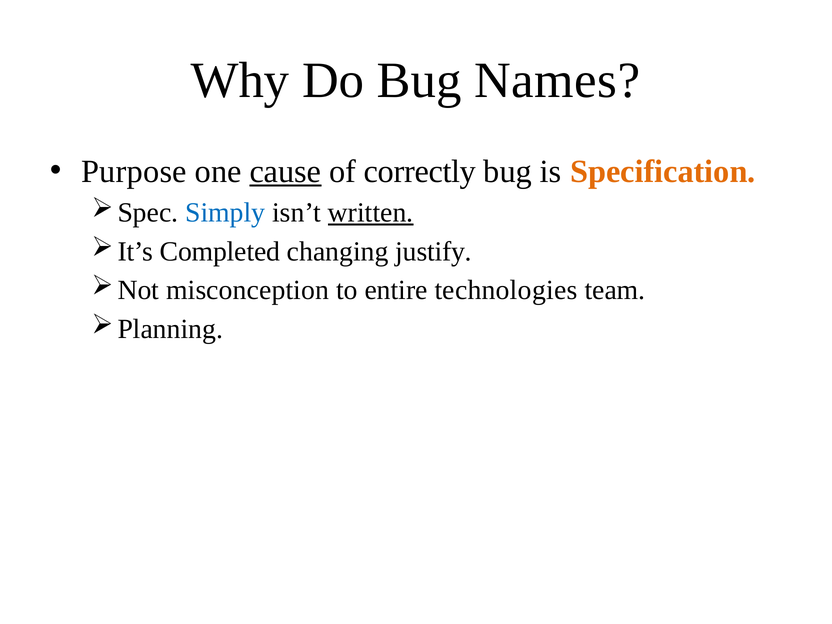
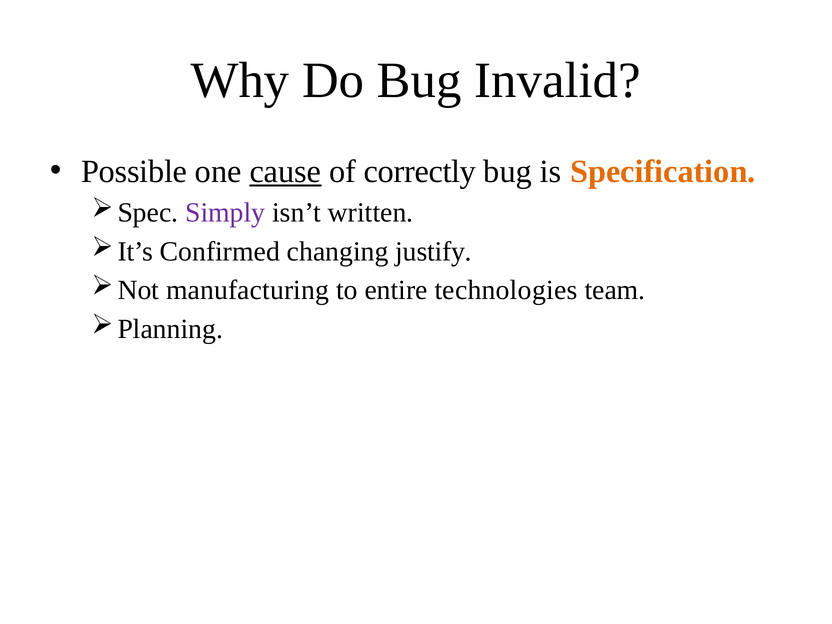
Names: Names -> Invalid (557, 81)
Purpose: Purpose -> Possible (134, 171)
Simply colour: blue -> purple (225, 213)
written underline: present -> none (371, 213)
Completed: Completed -> Confirmed (220, 251)
misconception: misconception -> manufacturing (248, 290)
